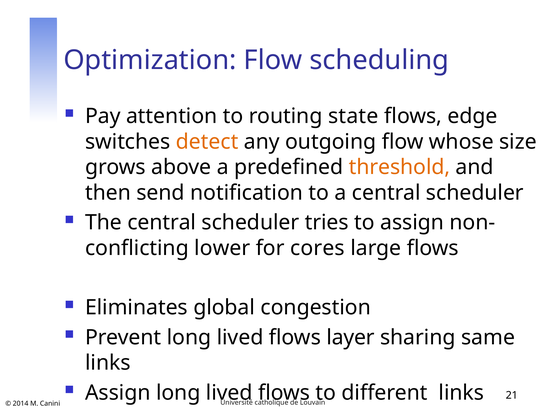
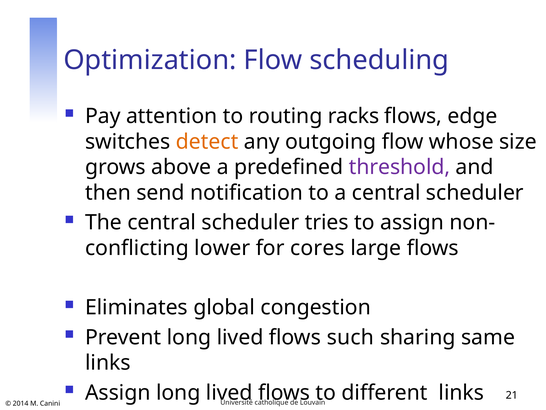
state: state -> racks (353, 116)
threshold colour: orange -> purple (399, 167)
layer: layer -> such (350, 337)
